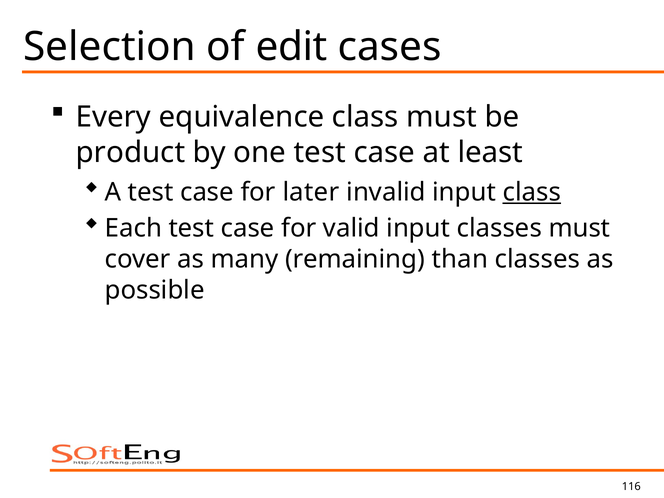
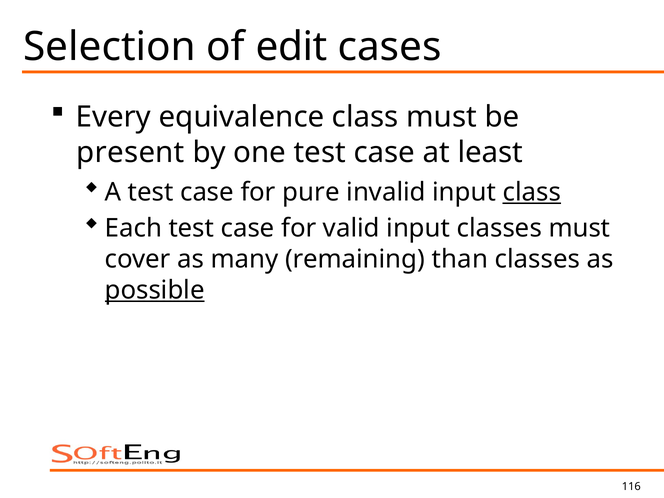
product: product -> present (130, 153)
later: later -> pure (311, 192)
possible underline: none -> present (155, 290)
